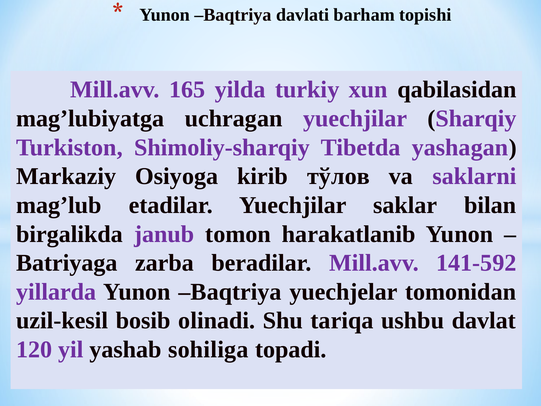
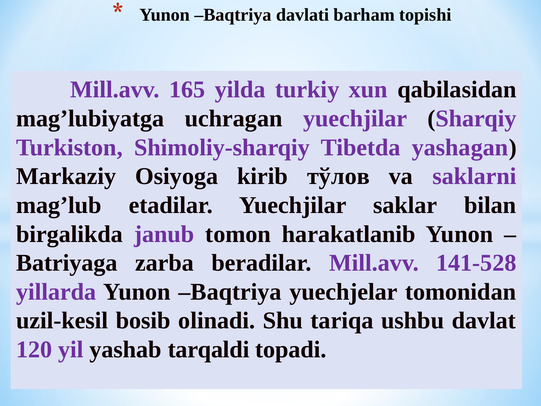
141-592: 141-592 -> 141-528 (476, 263)
sohiliga: sohiliga -> tarqaldi (209, 349)
